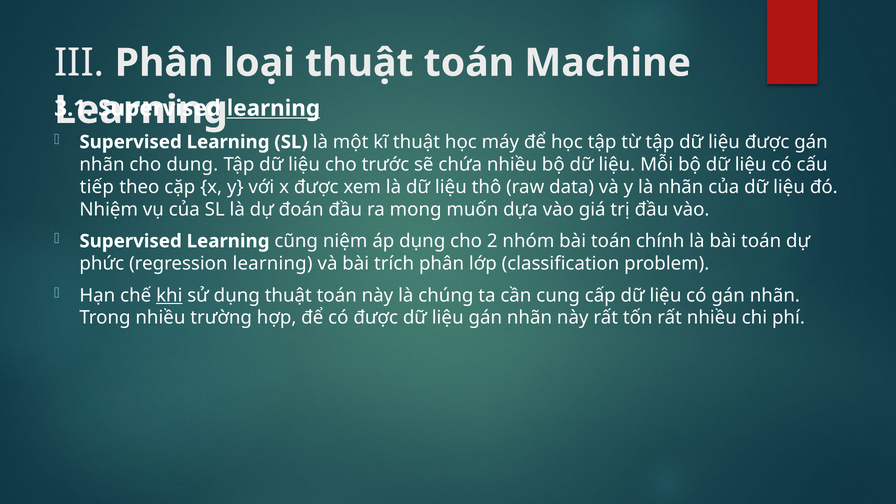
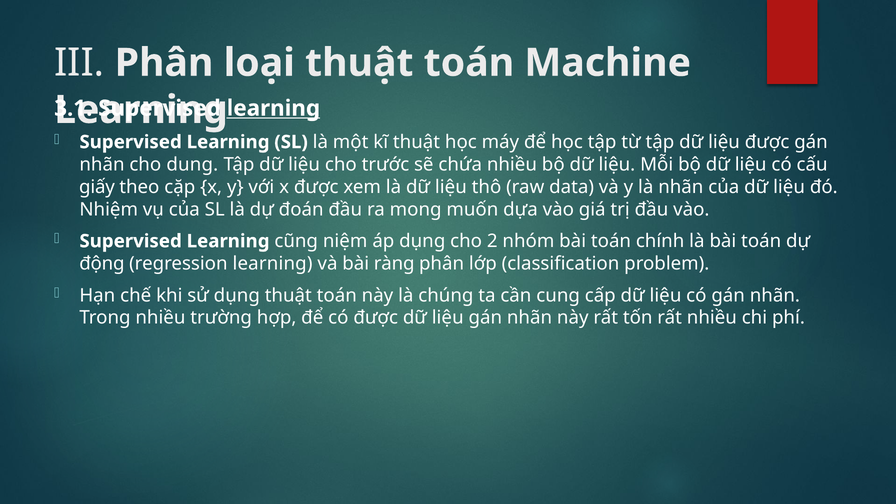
tiếp: tiếp -> giấy (97, 187)
phức: phức -> động (102, 264)
trích: trích -> ràng (394, 264)
khi underline: present -> none (169, 295)
